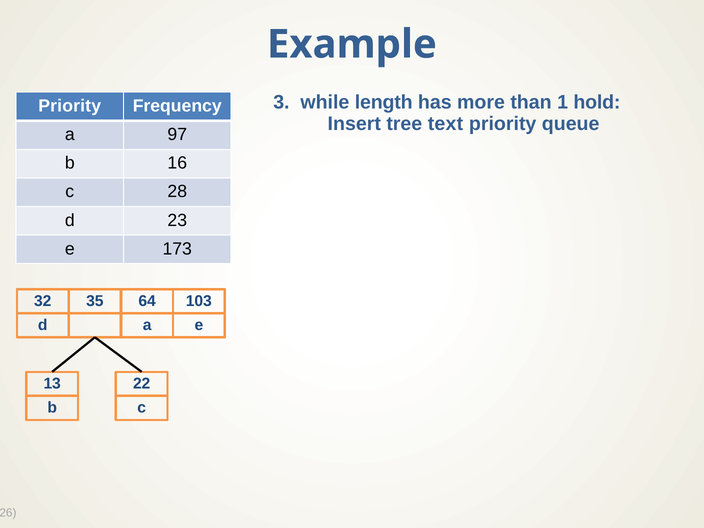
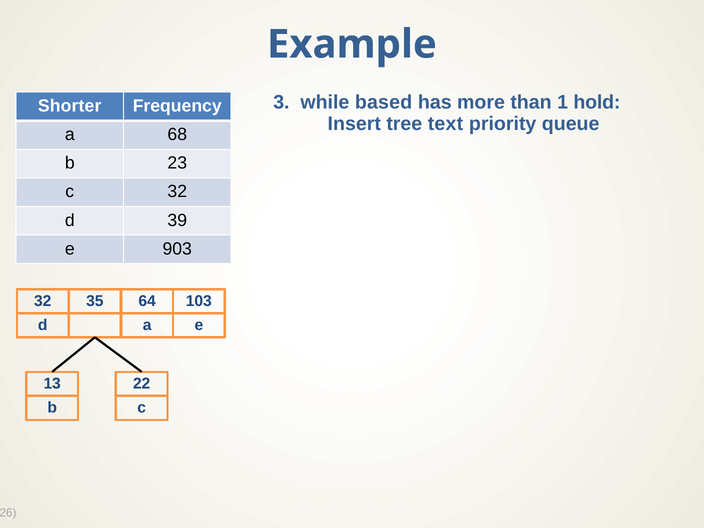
length: length -> based (384, 102)
Priority: Priority -> Shorter (70, 106)
97: 97 -> 68 (177, 135)
16: 16 -> 23 (177, 163)
c 28: 28 -> 32 (177, 192)
23: 23 -> 39 (177, 220)
173: 173 -> 903 (177, 249)
